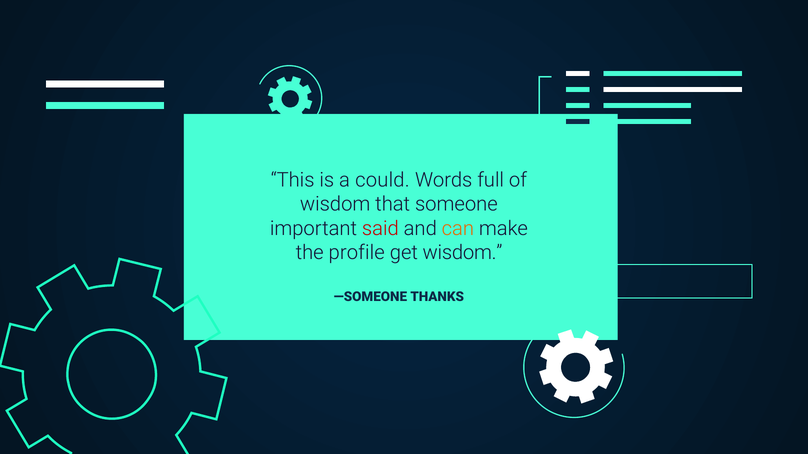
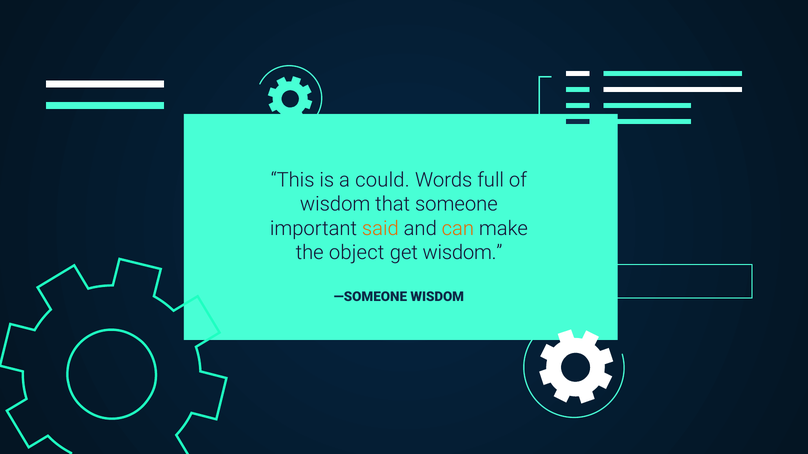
said colour: red -> orange (380, 229)
profile: profile -> object (357, 253)
—SOMEONE THANKS: THANKS -> WISDOM (437, 297)
